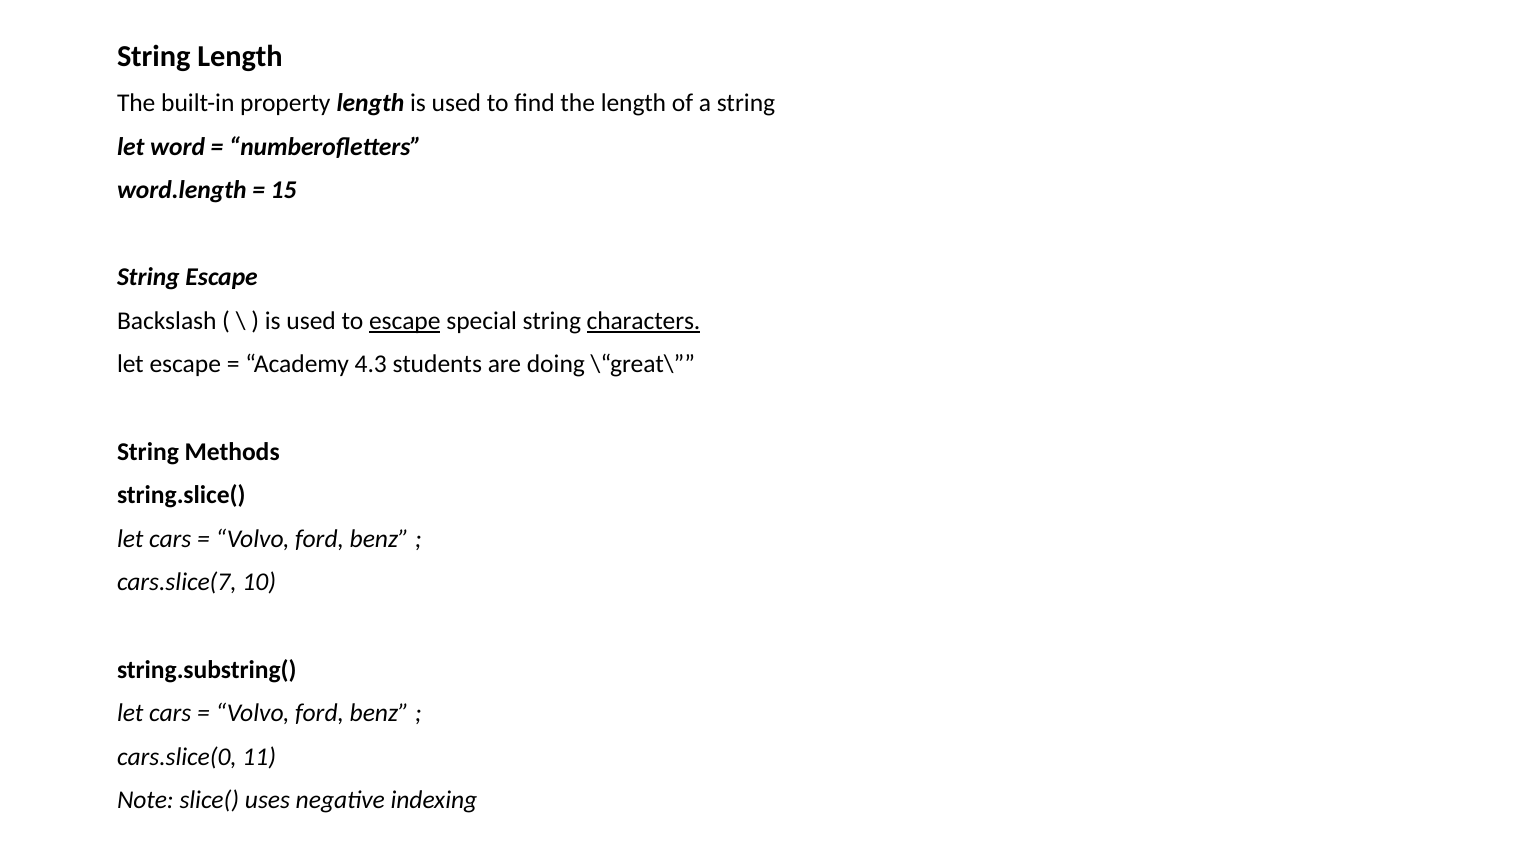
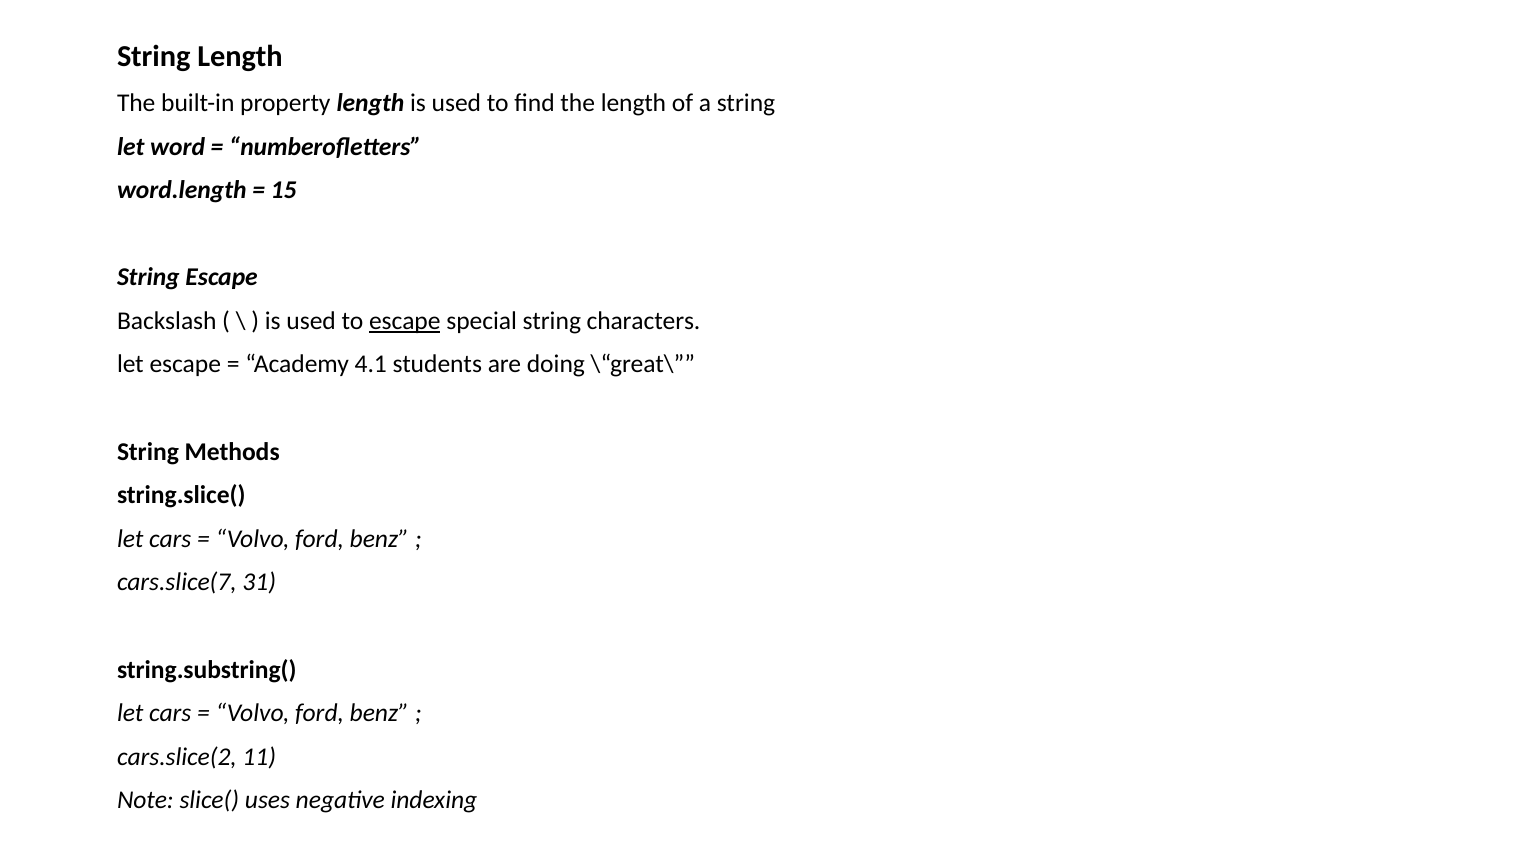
characters underline: present -> none (643, 321)
4.3: 4.3 -> 4.1 (371, 365)
10: 10 -> 31 (259, 583)
cars.slice(0: cars.slice(0 -> cars.slice(2 (177, 757)
